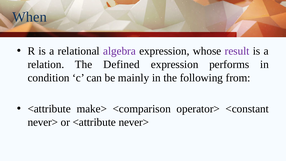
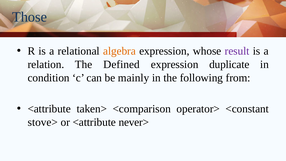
When: When -> Those (30, 17)
algebra colour: purple -> orange (119, 51)
performs: performs -> duplicate (229, 64)
make>: make> -> taken> (92, 109)
never>: never> -> stove> (43, 122)
